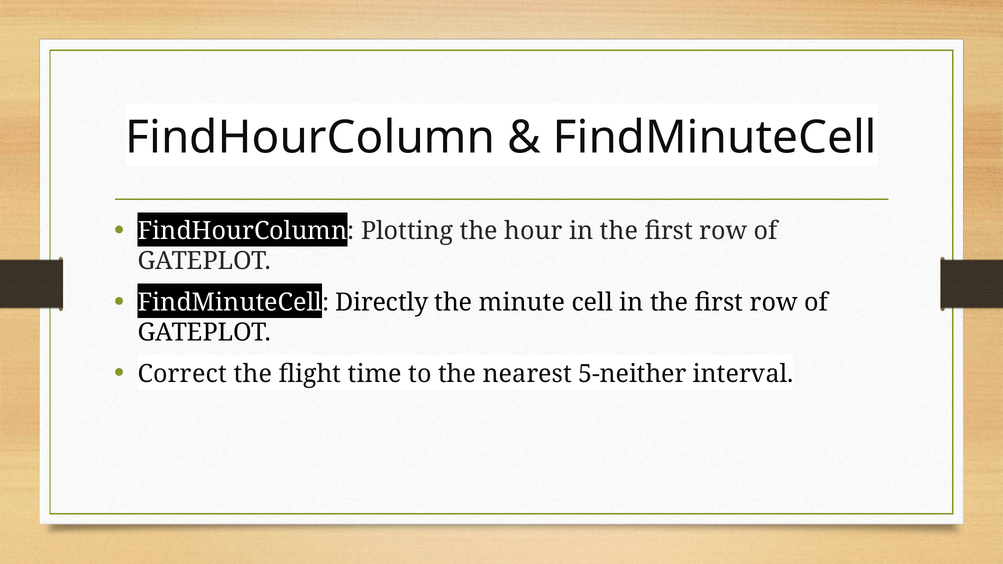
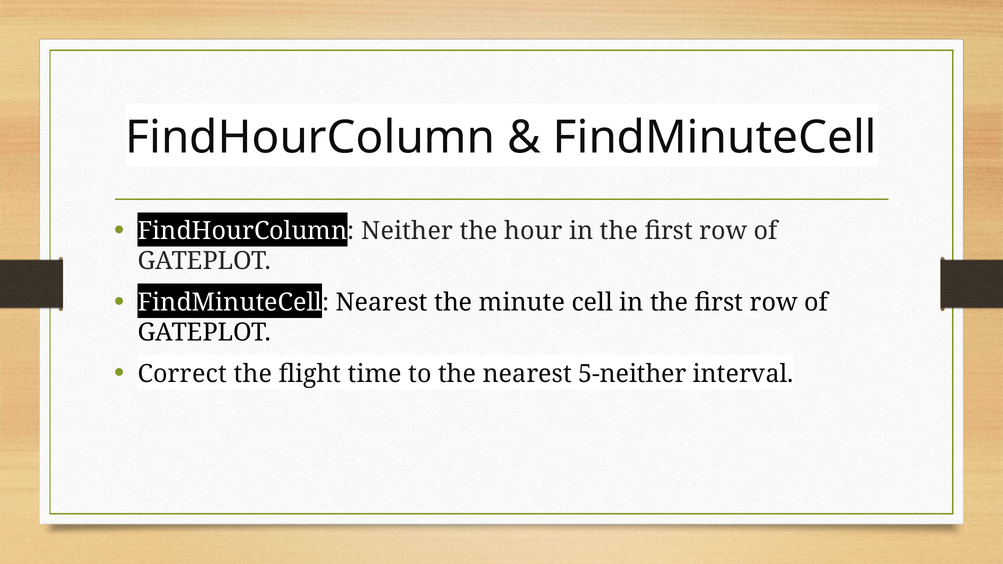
Plotting: Plotting -> Neither (407, 231)
FindMinuteCell Directly: Directly -> Nearest (382, 302)
